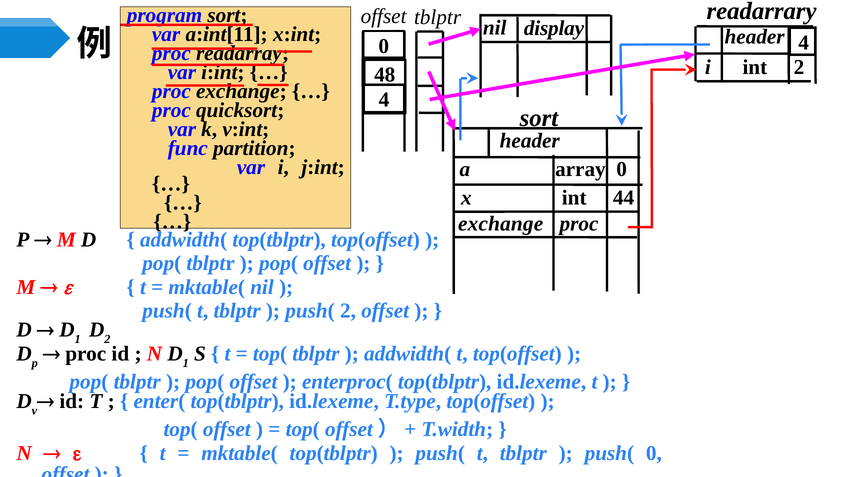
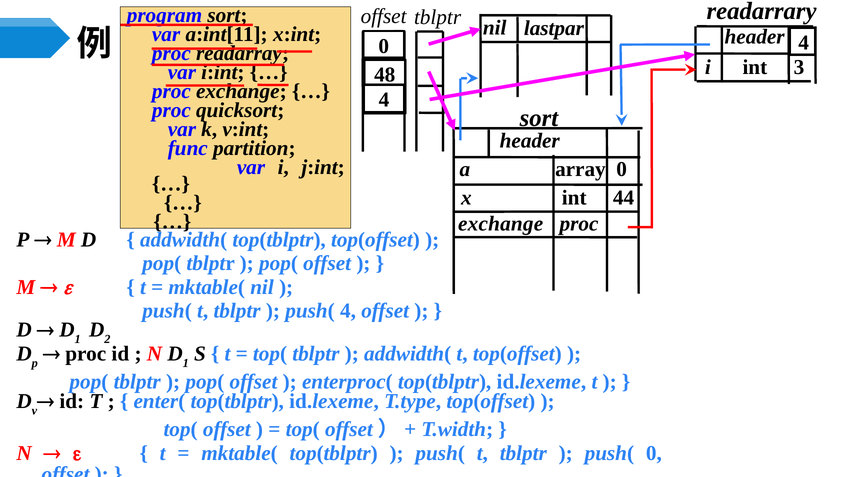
display: display -> lastpar (554, 28)
int 2: 2 -> 3 (799, 68)
push( 2: 2 -> 4 (348, 311)
